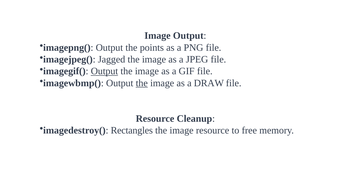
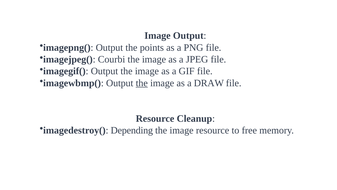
Jagged: Jagged -> Courbi (112, 59)
Output underline: present -> none (104, 71)
Rectangles: Rectangles -> Depending (132, 130)
